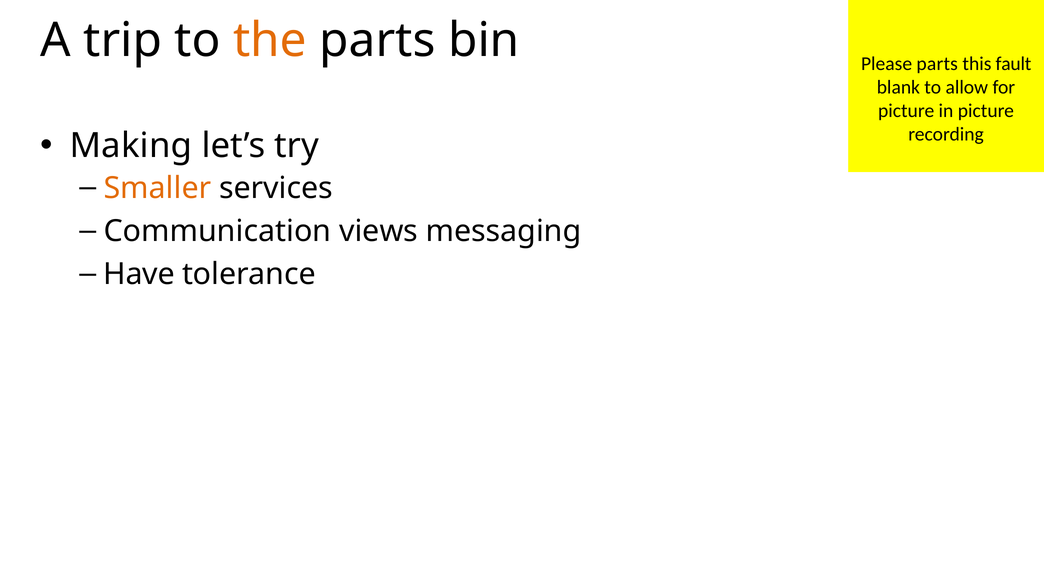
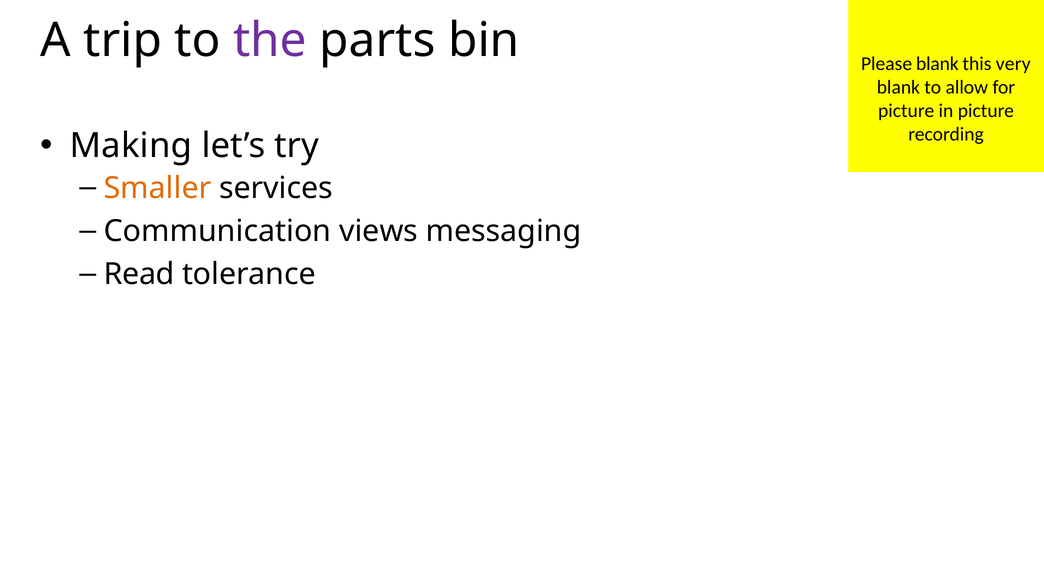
the colour: orange -> purple (270, 40)
Please parts: parts -> blank (937, 64)
fault: fault -> very (1013, 64)
Have: Have -> Read (139, 274)
